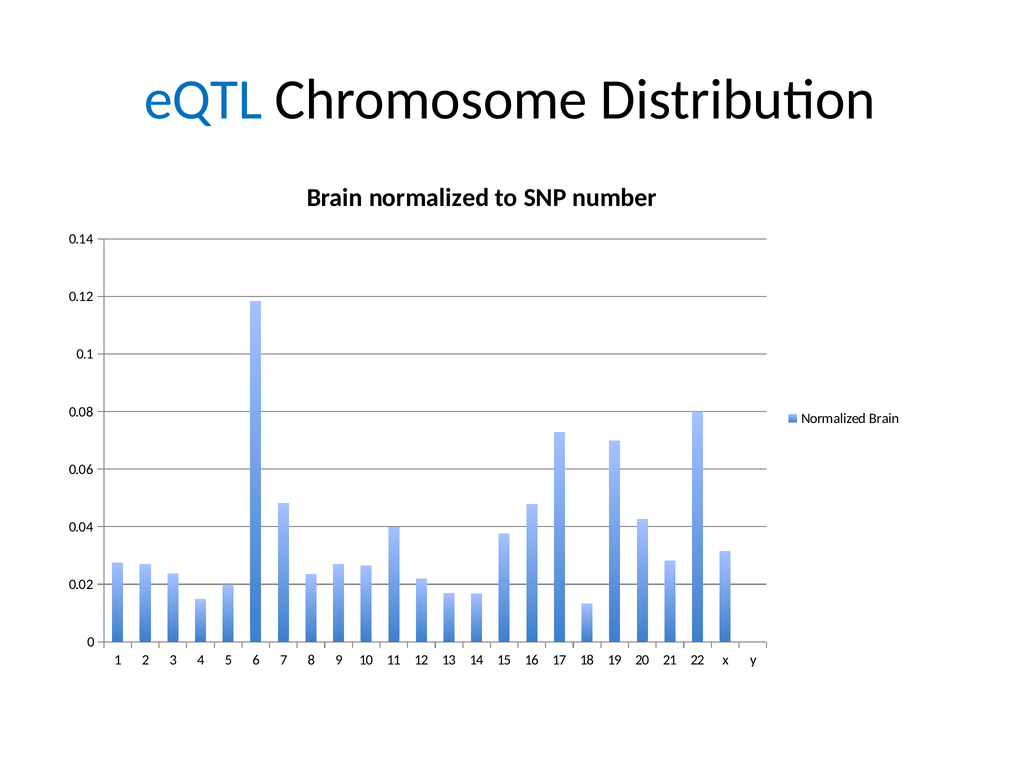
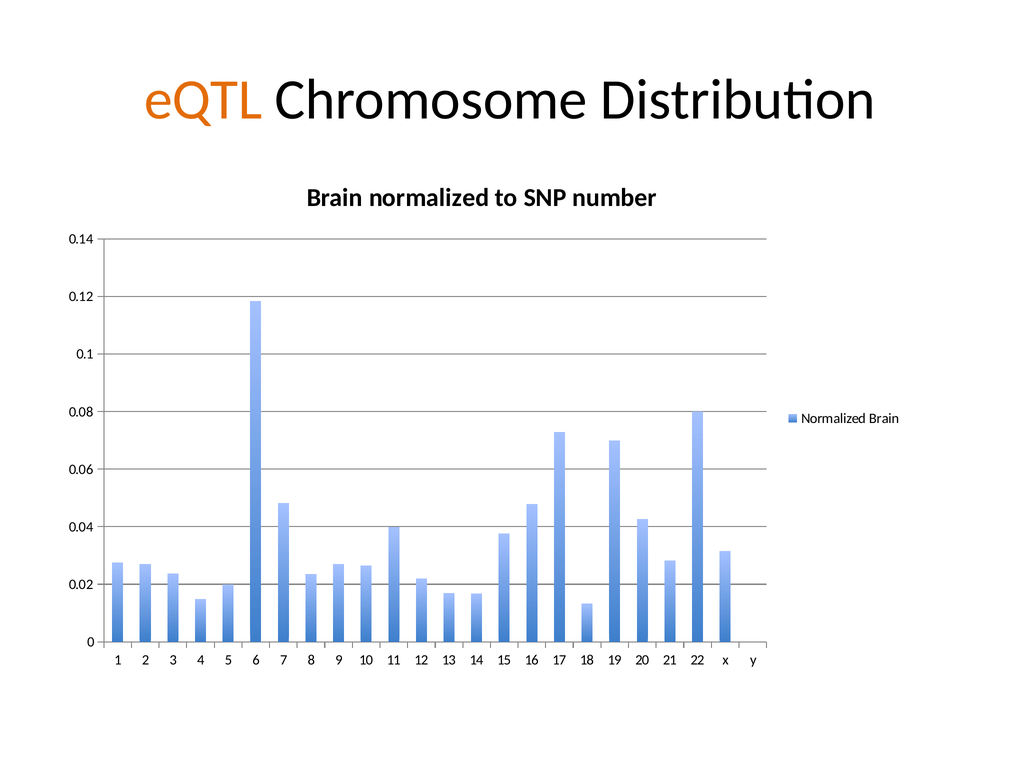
eQTL colour: blue -> orange (203, 100)
